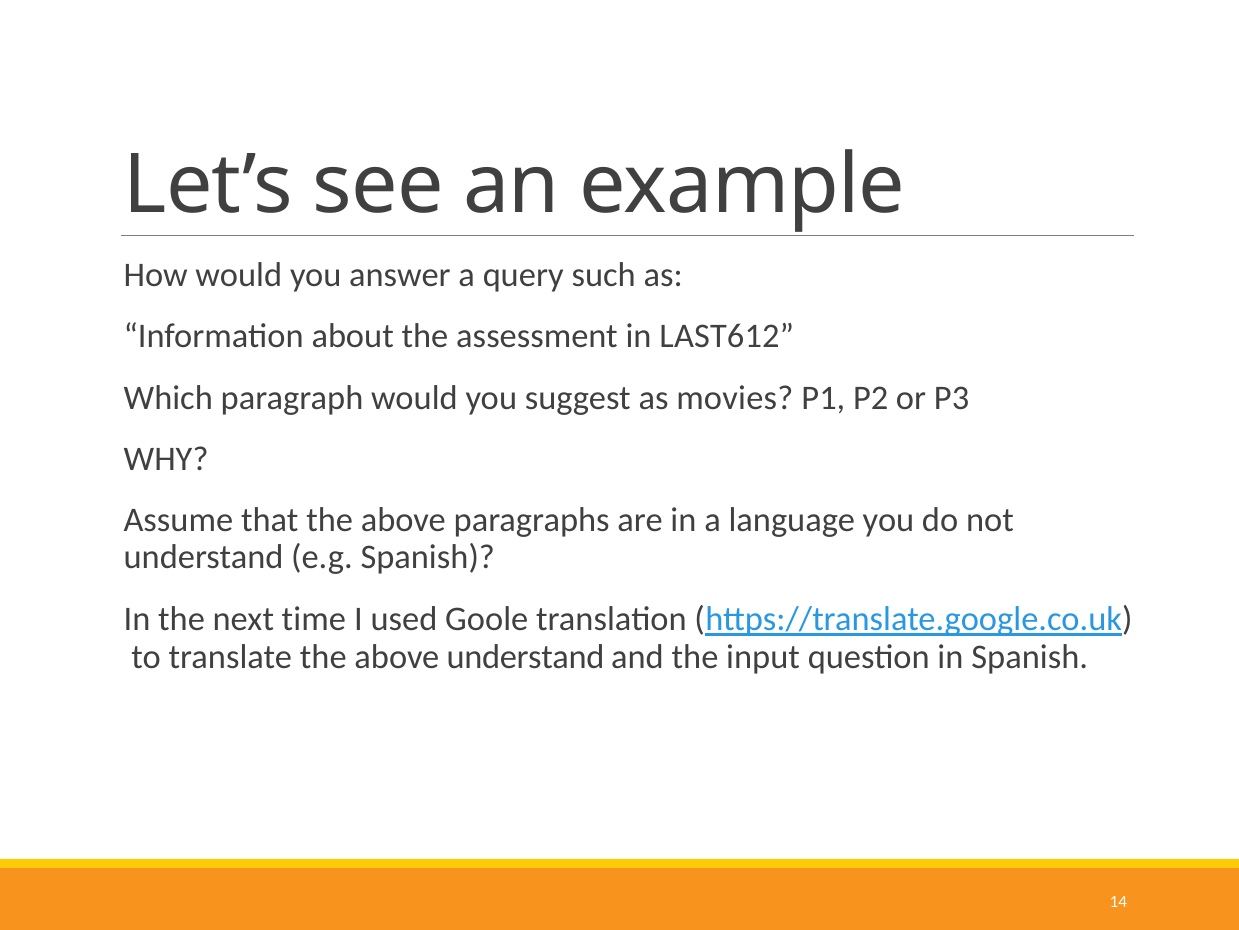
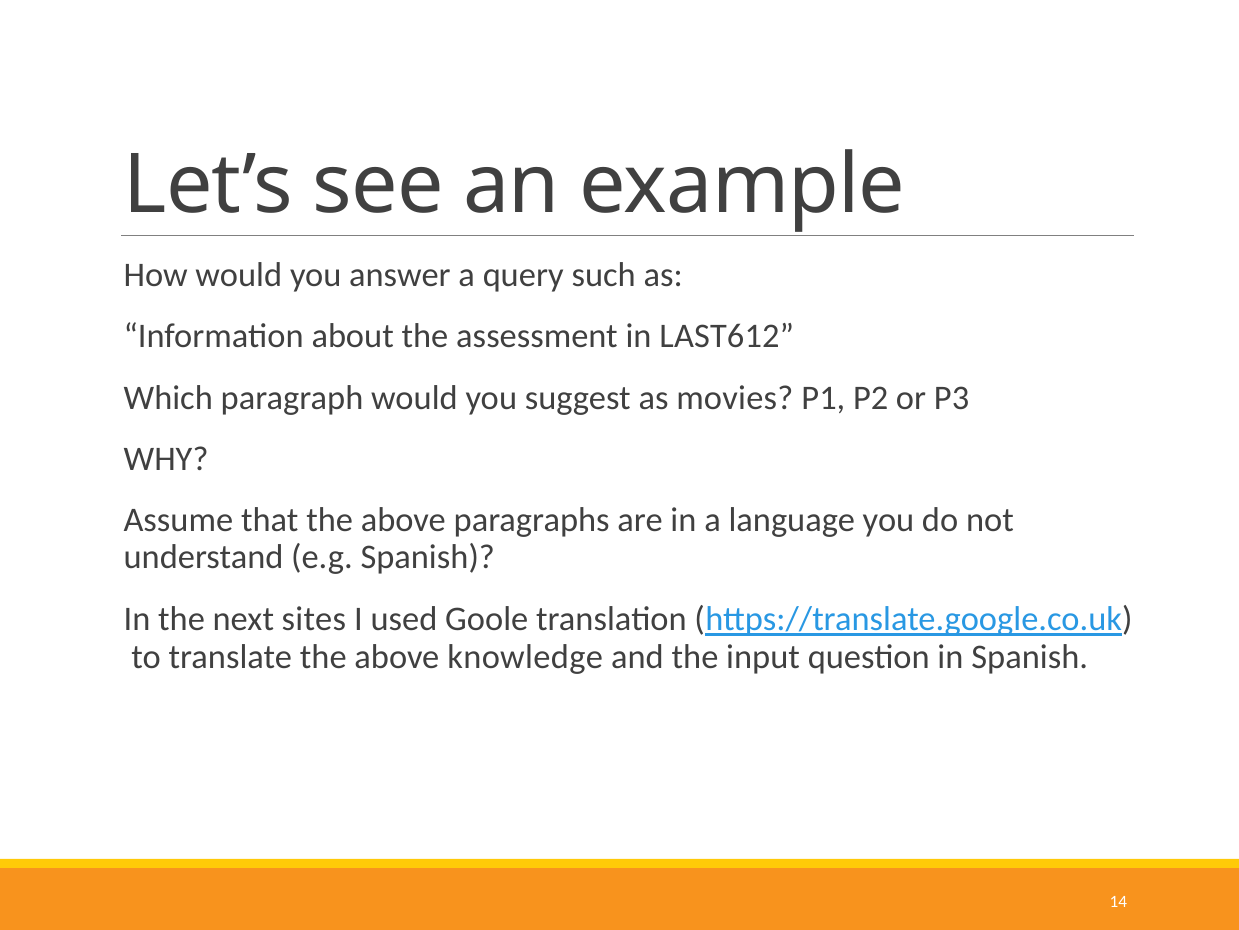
time: time -> sites (314, 619)
above understand: understand -> knowledge (525, 656)
